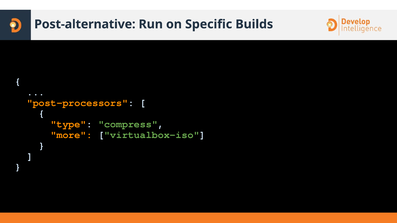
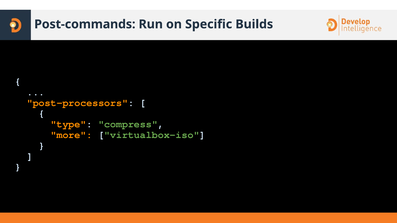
Post-alternative: Post-alternative -> Post-commands (85, 24)
